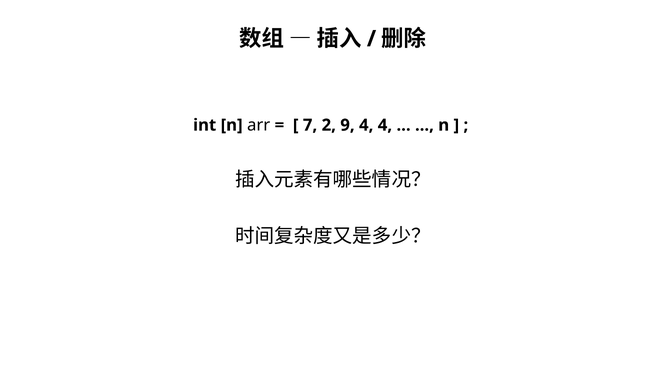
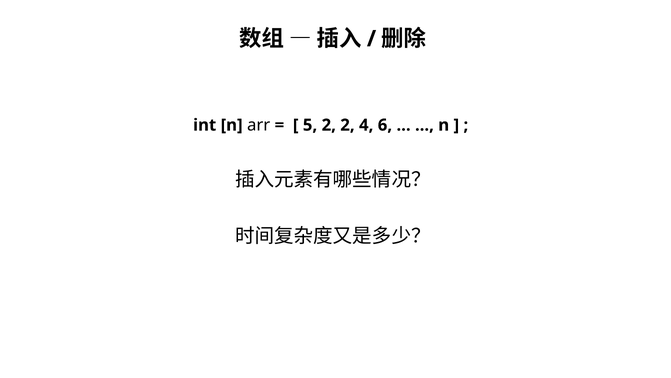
7: 7 -> 5 (310, 125)
2 9: 9 -> 2 (347, 125)
4 4: 4 -> 6 (385, 125)
